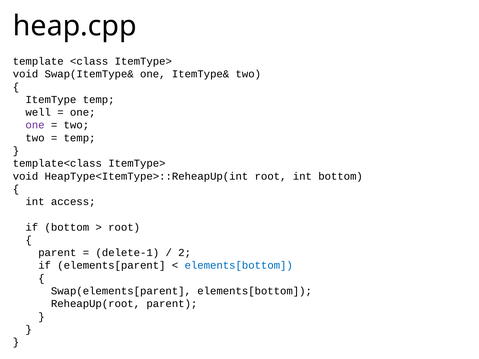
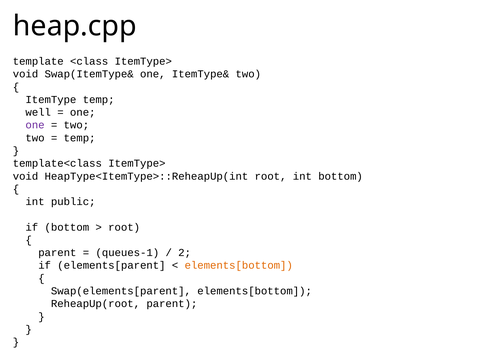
access: access -> public (73, 202)
delete-1: delete-1 -> queues-1 (127, 253)
elements[bottom colour: blue -> orange (239, 266)
